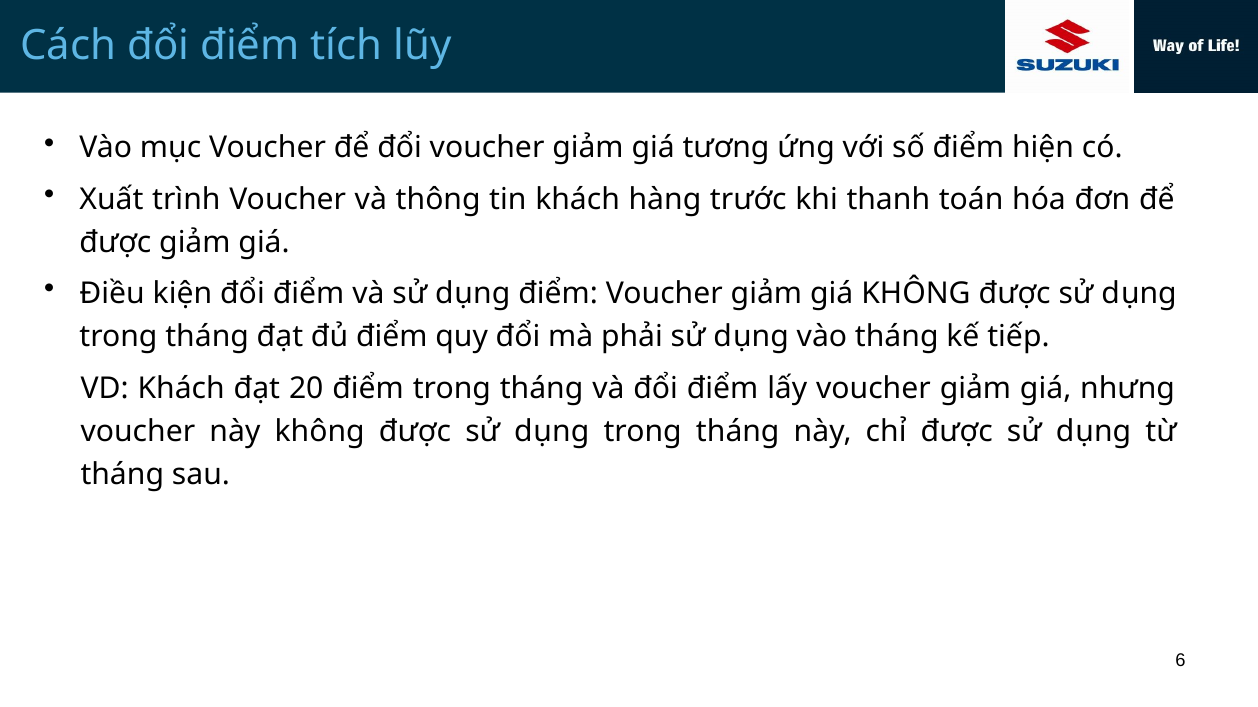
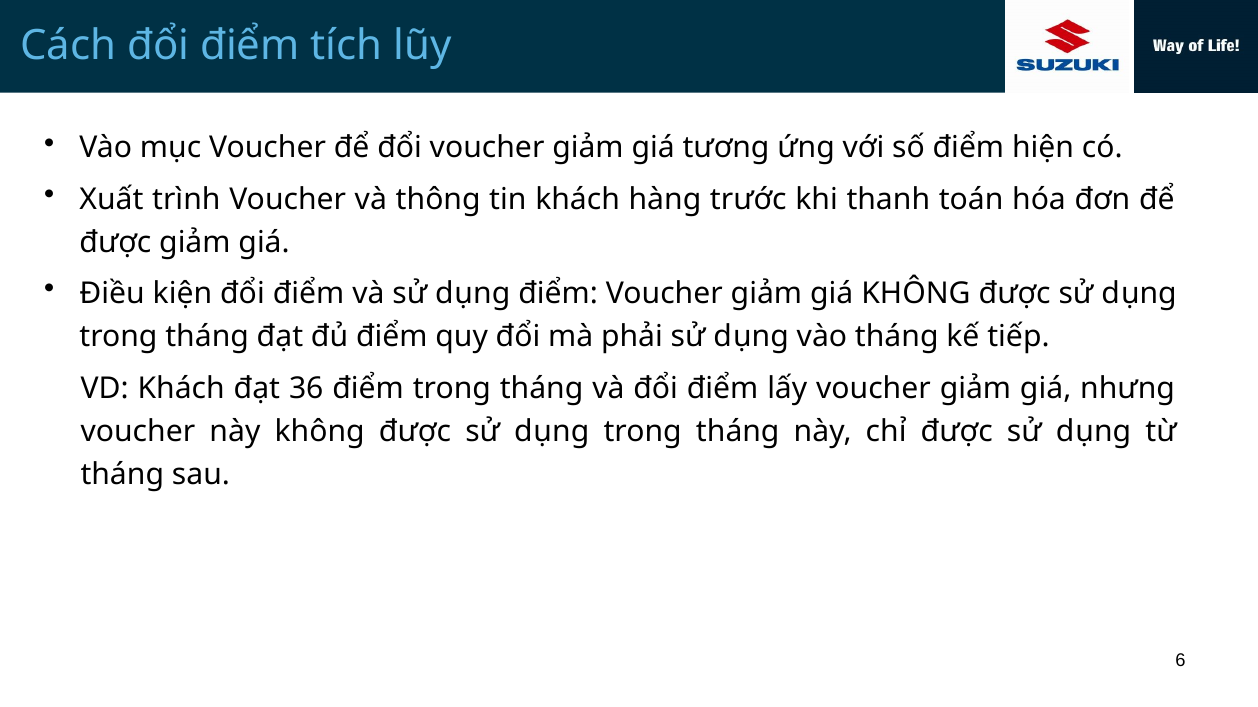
20: 20 -> 36 (306, 389)
